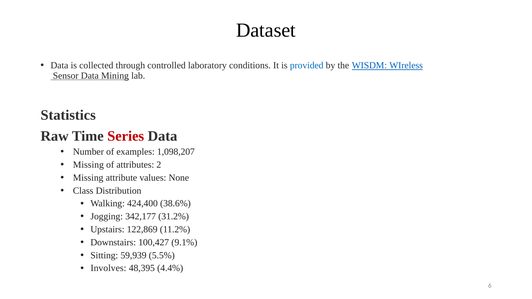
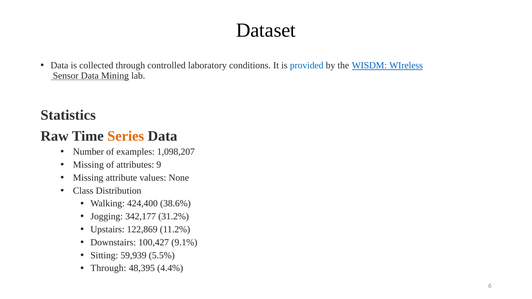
Series colour: red -> orange (126, 136)
2: 2 -> 9 (159, 165)
Involves: Involves -> Through (108, 268)
